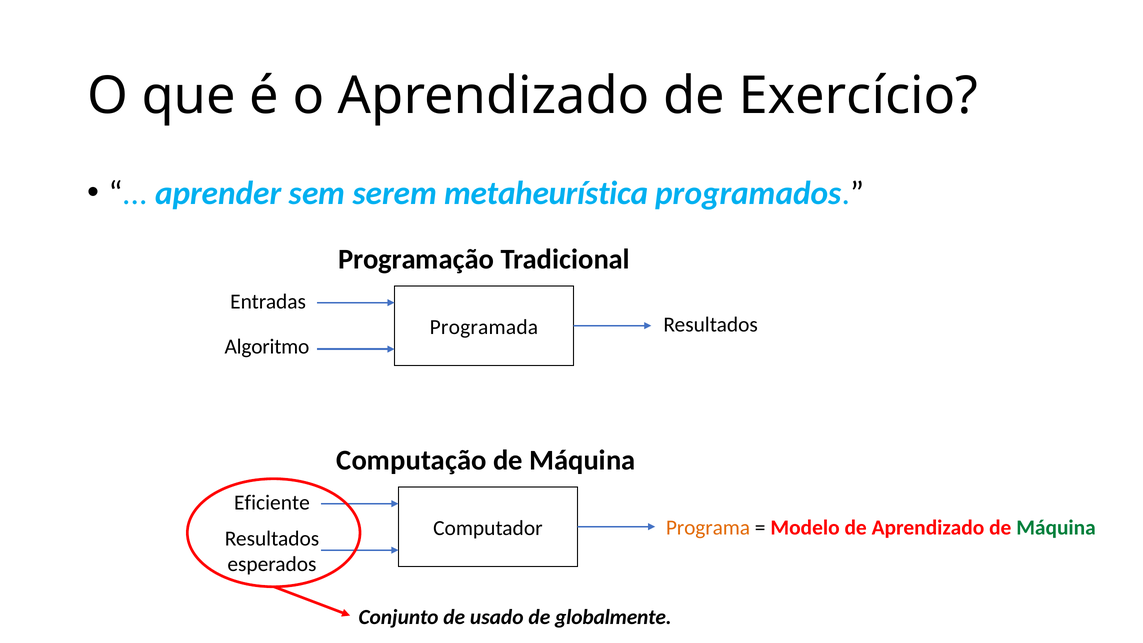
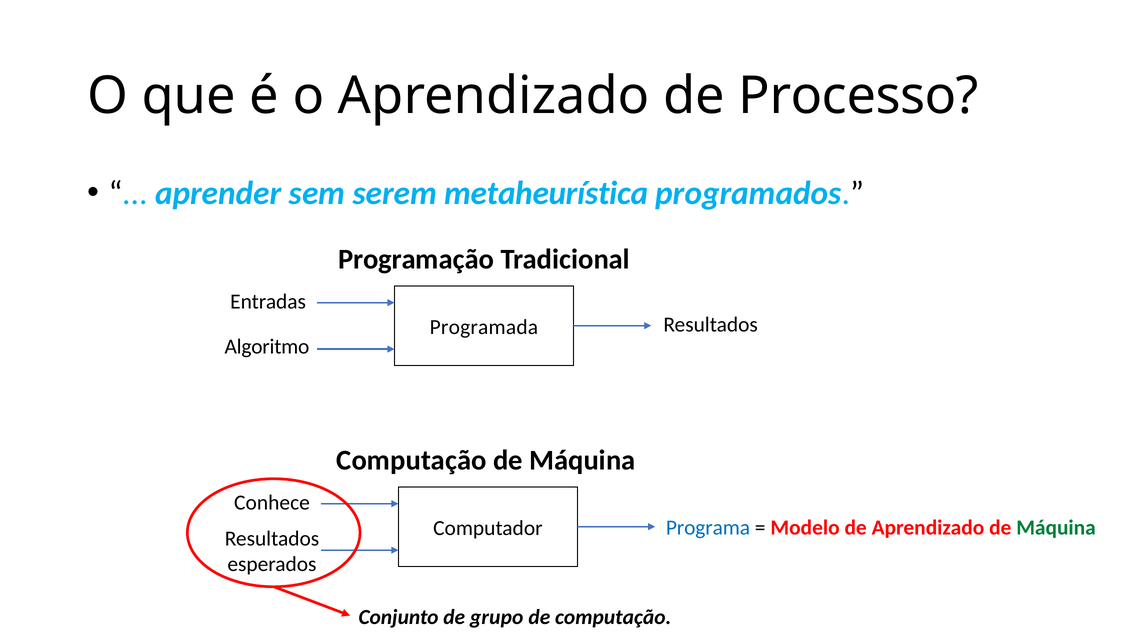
Exercício: Exercício -> Processo (859, 96)
Eficiente: Eficiente -> Conhece (272, 503)
Programa colour: orange -> blue (708, 528)
usado: usado -> grupo (497, 617)
de globalmente: globalmente -> computação (613, 617)
